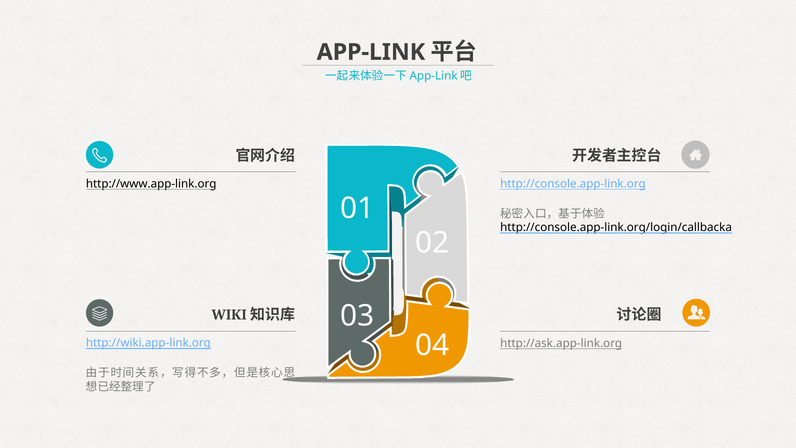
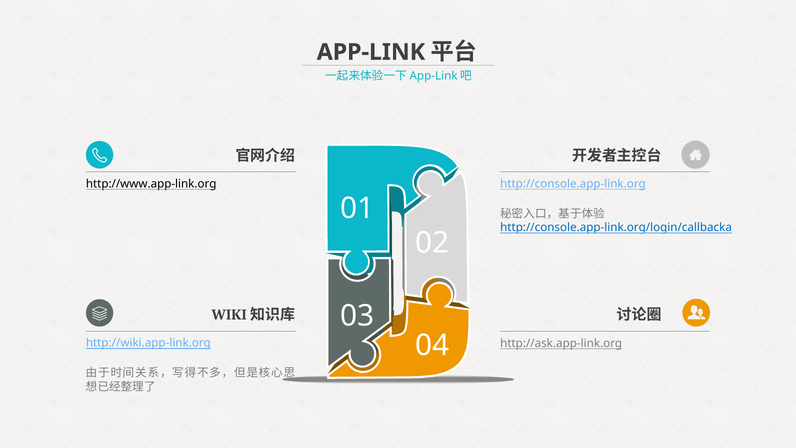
http://console.app-link.org/login/callbacka colour: black -> blue (616, 228)
